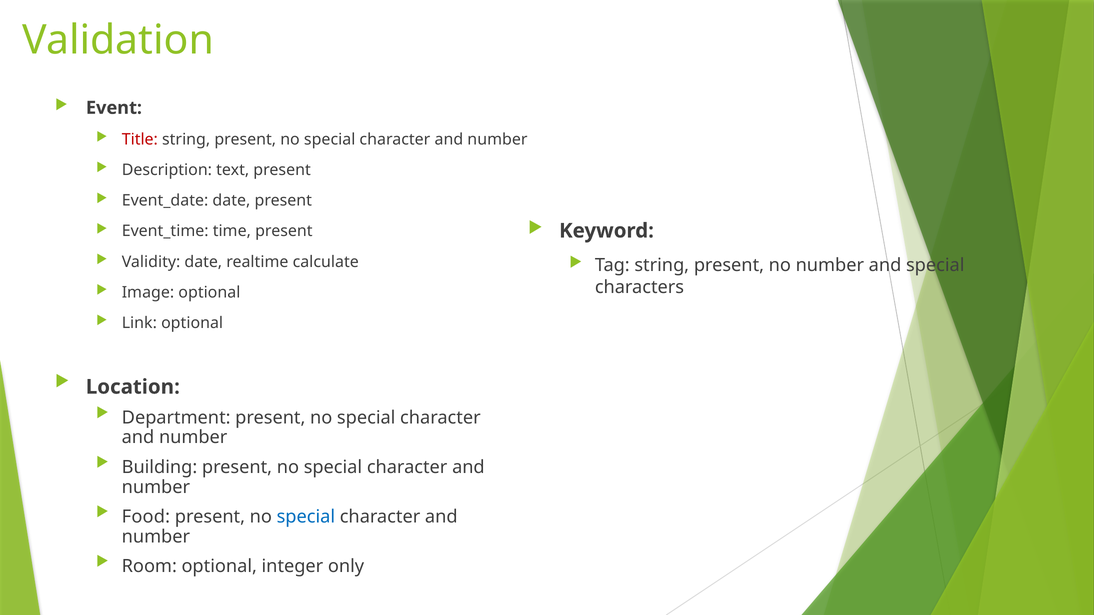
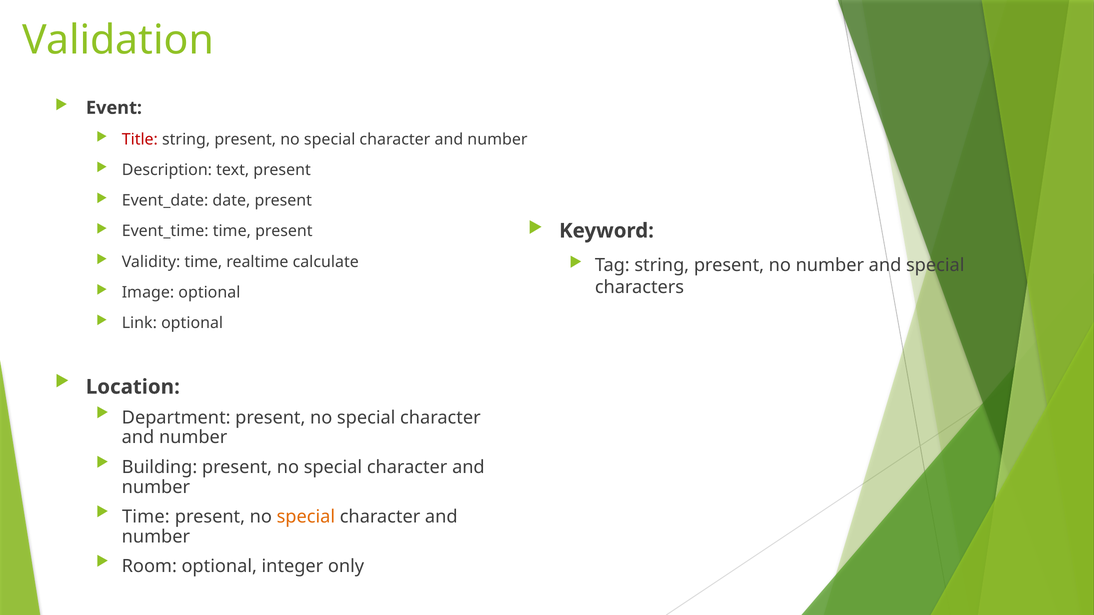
Validity date: date -> time (203, 262)
Food: Food -> Time (146, 517)
special colour: blue -> orange (306, 517)
